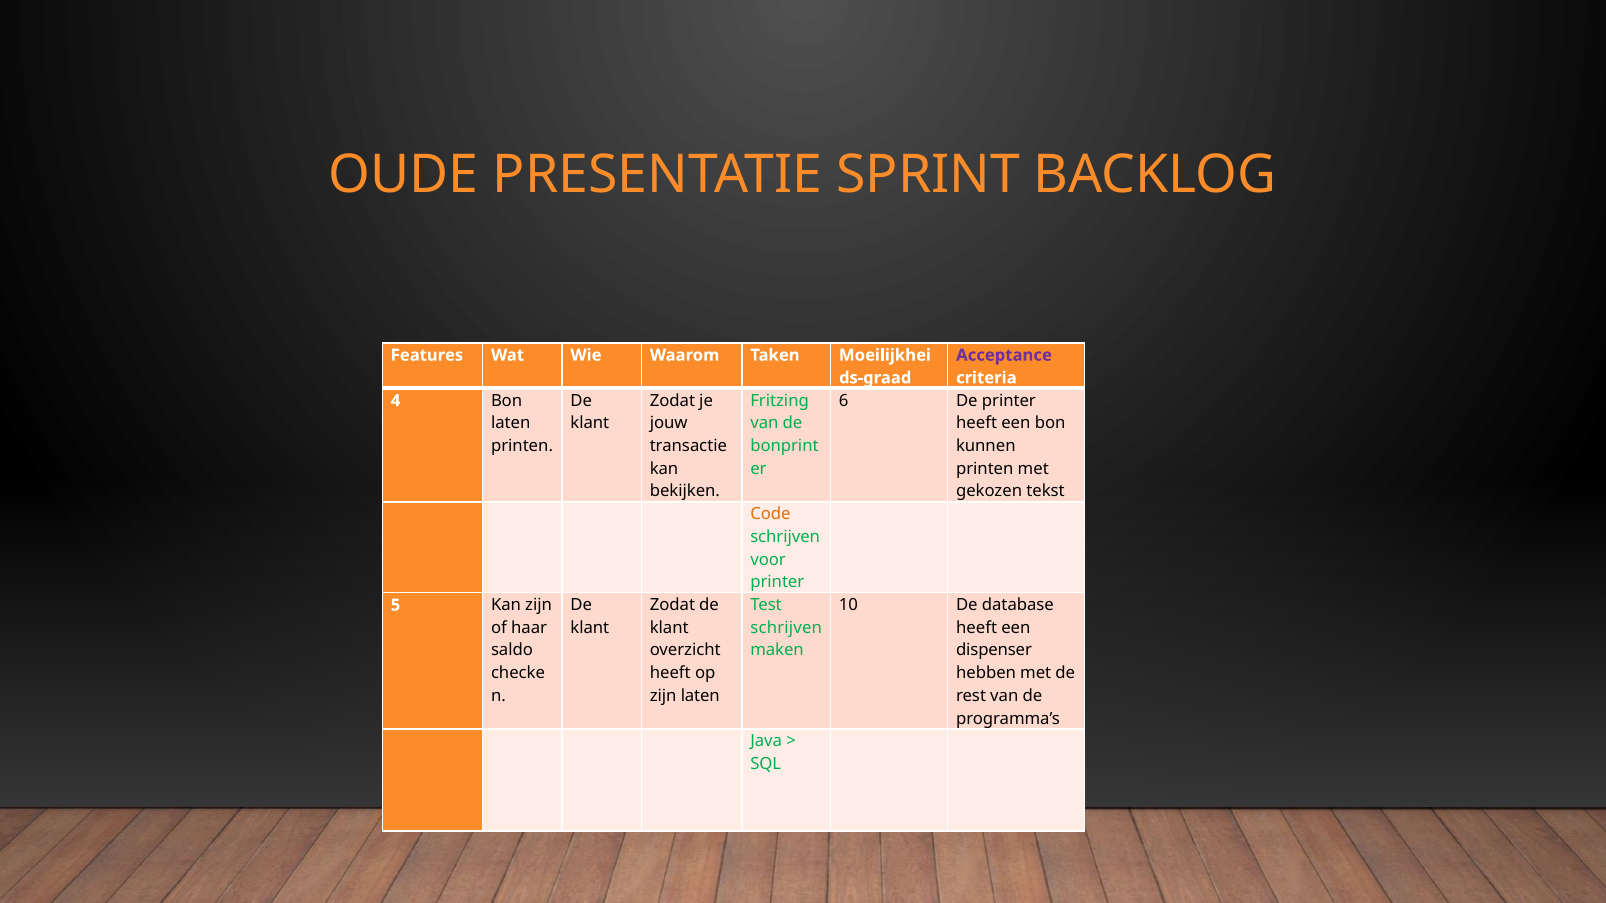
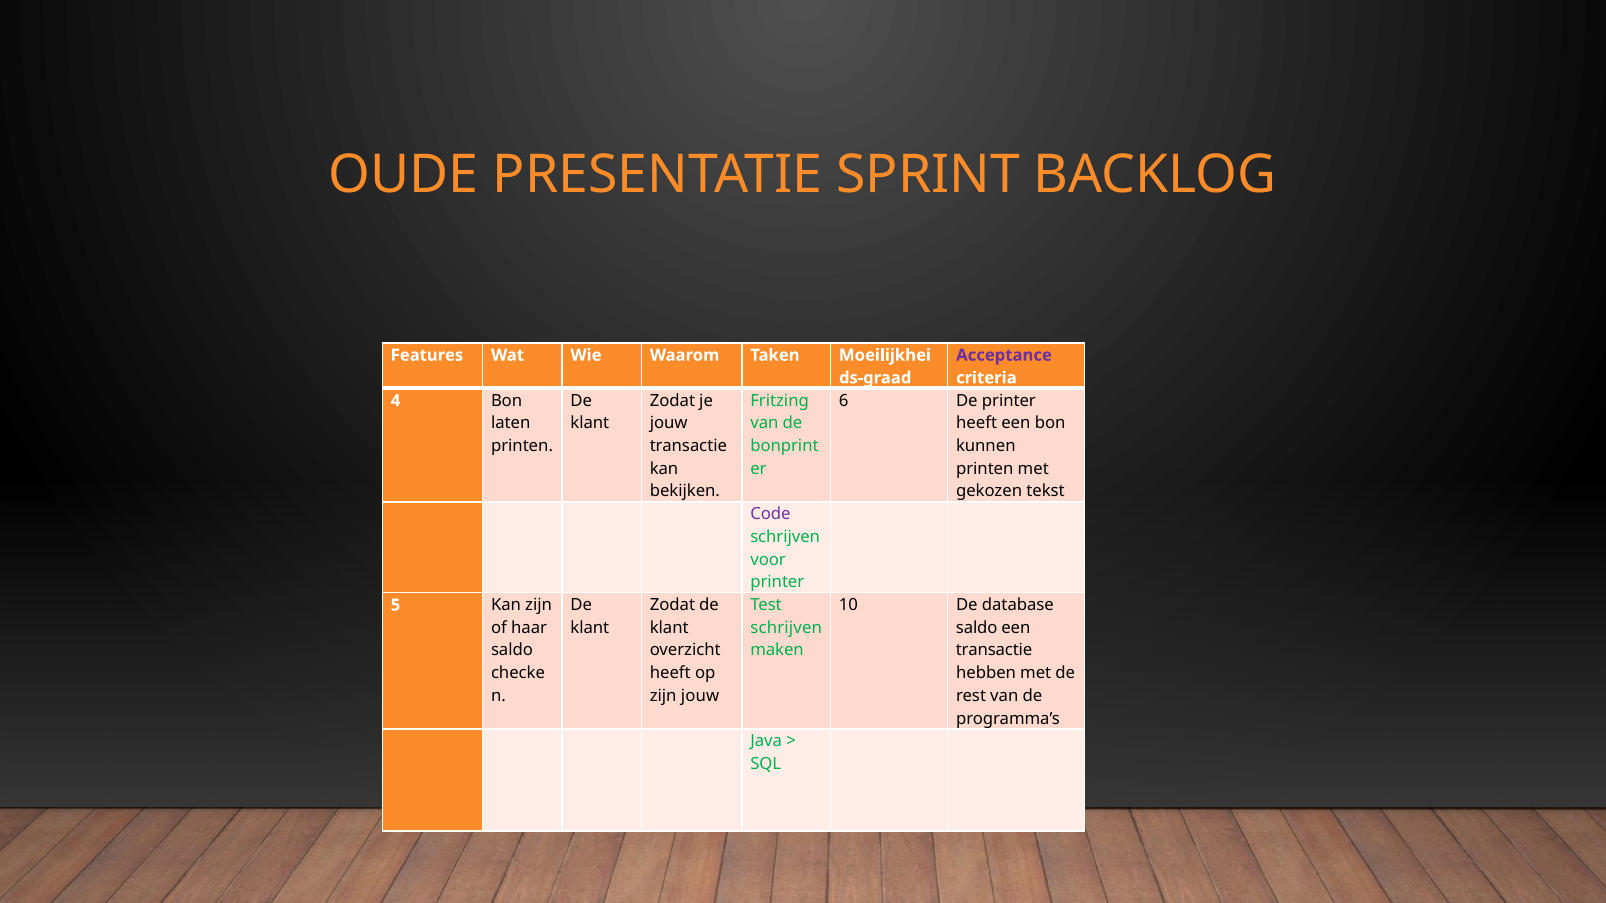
Code colour: orange -> purple (770, 514)
heeft: heeft -> saldo (977, 628)
dispenser: dispenser -> transactie (994, 651)
zijn laten: laten -> jouw (700, 696)
